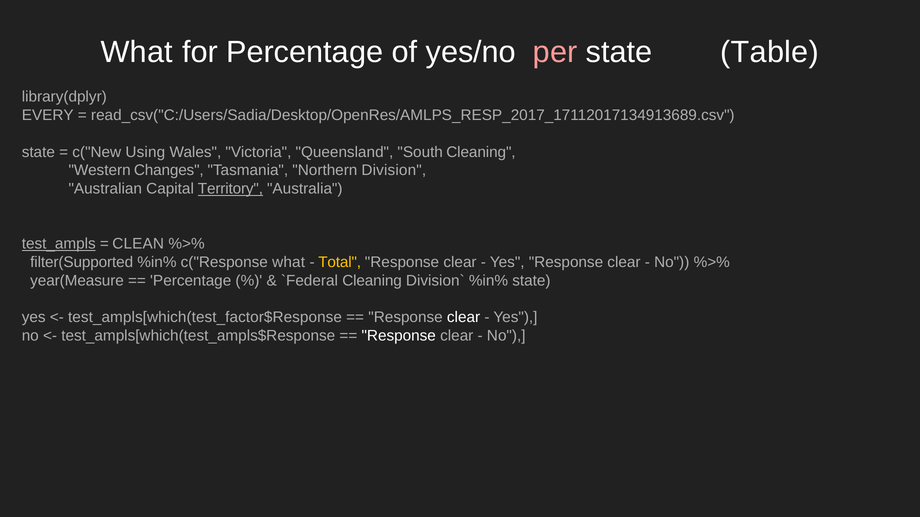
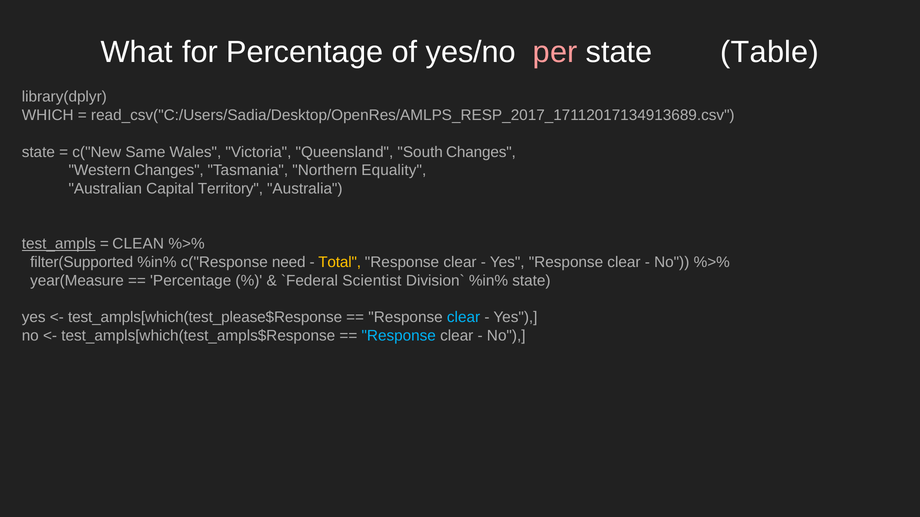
EVERY: EVERY -> WHICH (48, 115)
Using: Using -> Same (145, 152)
South Cleaning: Cleaning -> Changes (481, 152)
Division: Division -> Equality (394, 171)
Territory underline: present -> none (230, 189)
c("Response what: what -> need (289, 263)
Cleaning: Cleaning -> Scientist (372, 281)
test_ampls[which(test_factor$Response: test_ampls[which(test_factor$Response -> test_ampls[which(test_please$Response (205, 318)
clear colour: white -> light blue (464, 318)
Response colour: white -> light blue (399, 336)
